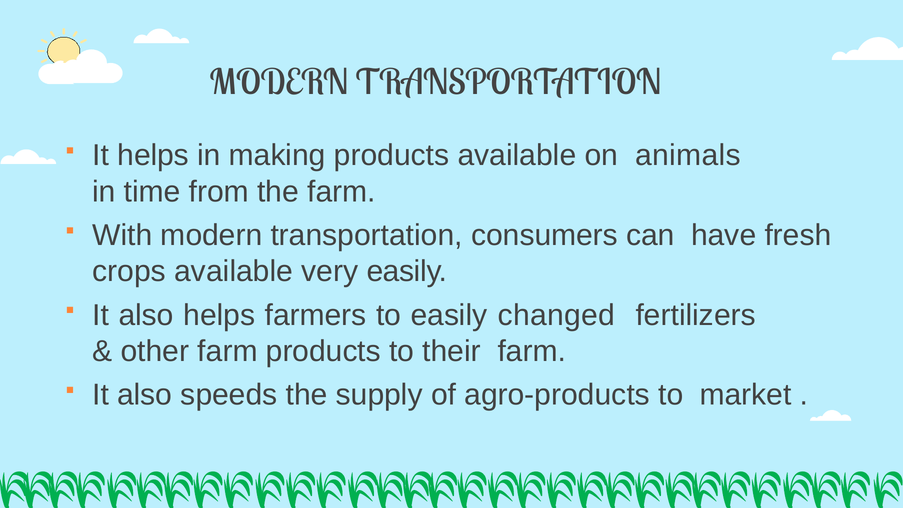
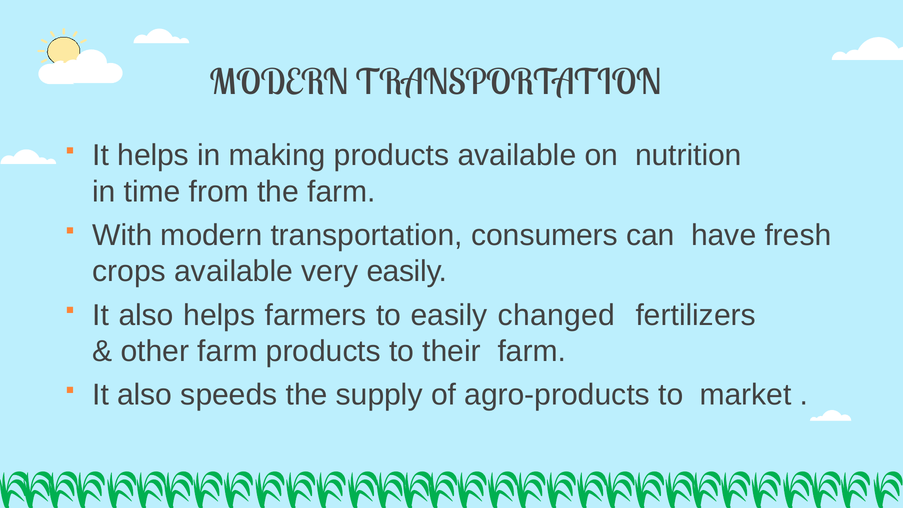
animals: animals -> nutrition (688, 155)
